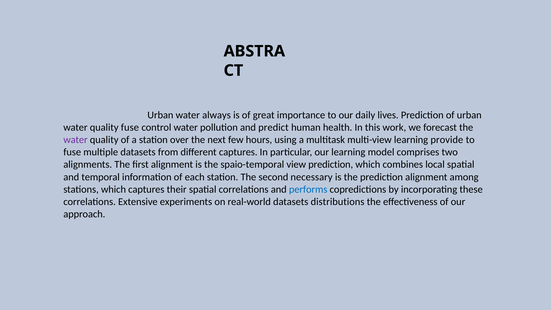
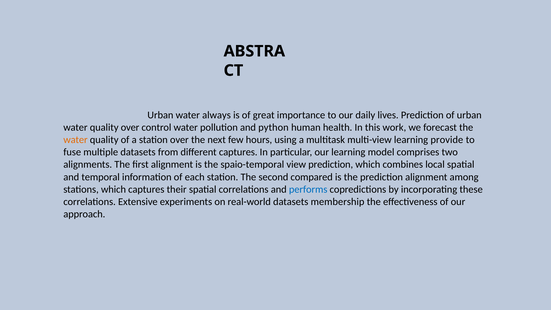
quality fuse: fuse -> over (130, 127)
predict: predict -> python (273, 127)
water colour: purple -> orange (75, 140)
necessary: necessary -> compared (312, 177)
distributions: distributions -> membership (338, 202)
